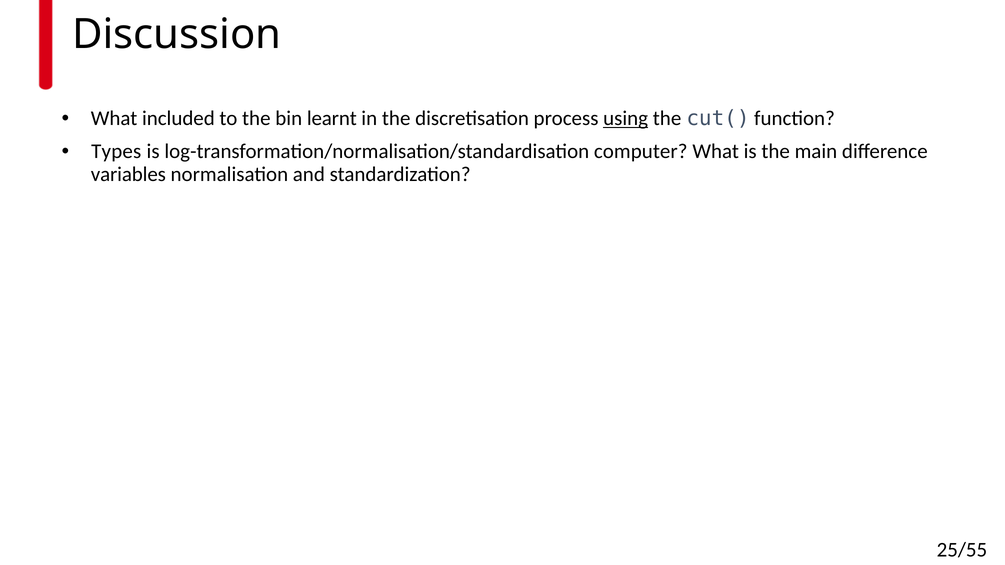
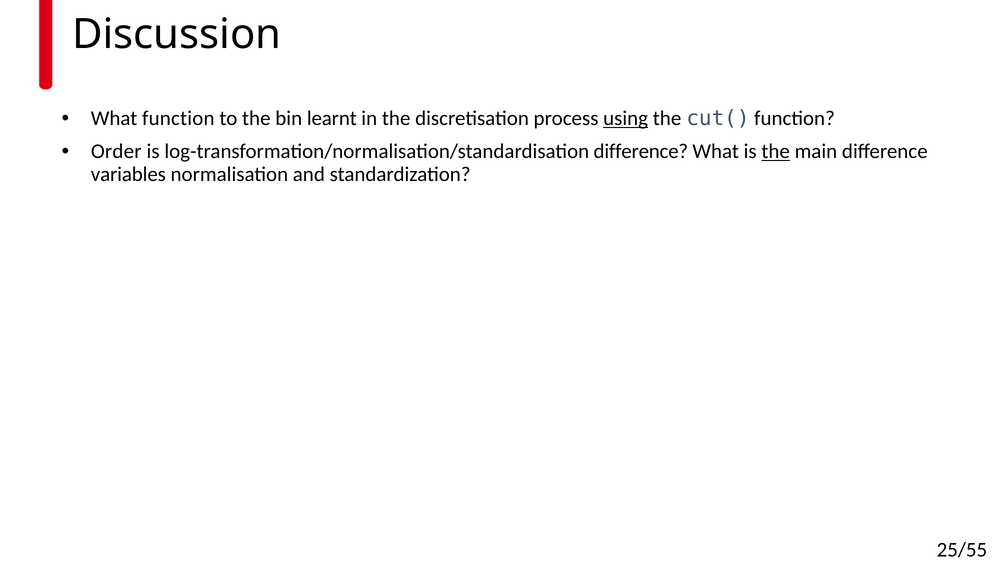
What included: included -> function (178, 119)
Types: Types -> Order (116, 152)
log-transformation/normalisation/standardisation computer: computer -> difference (641, 152)
the underline: none -> present (776, 152)
